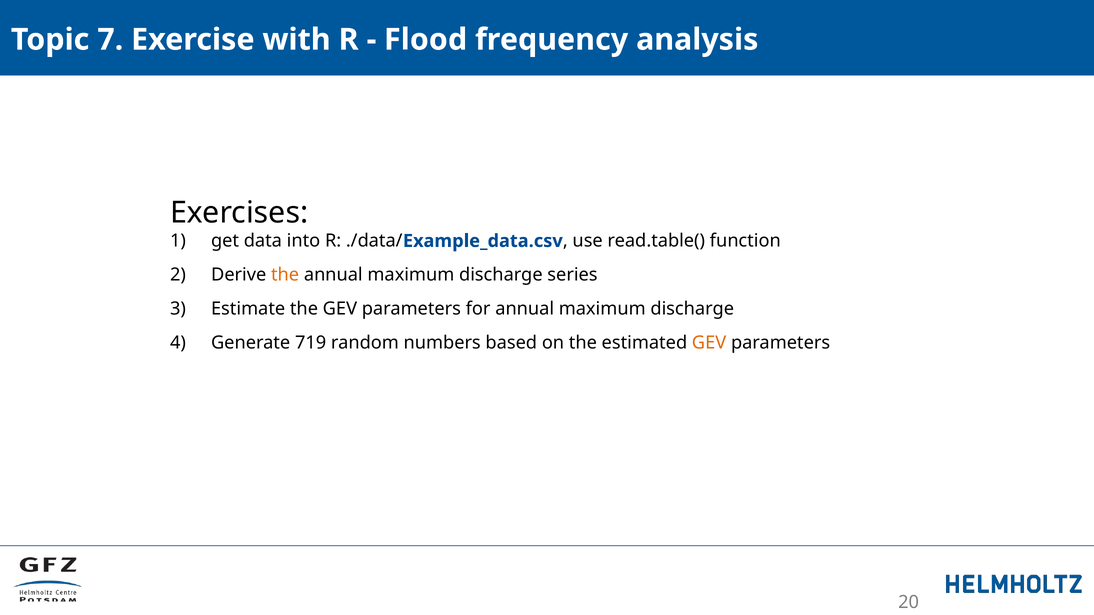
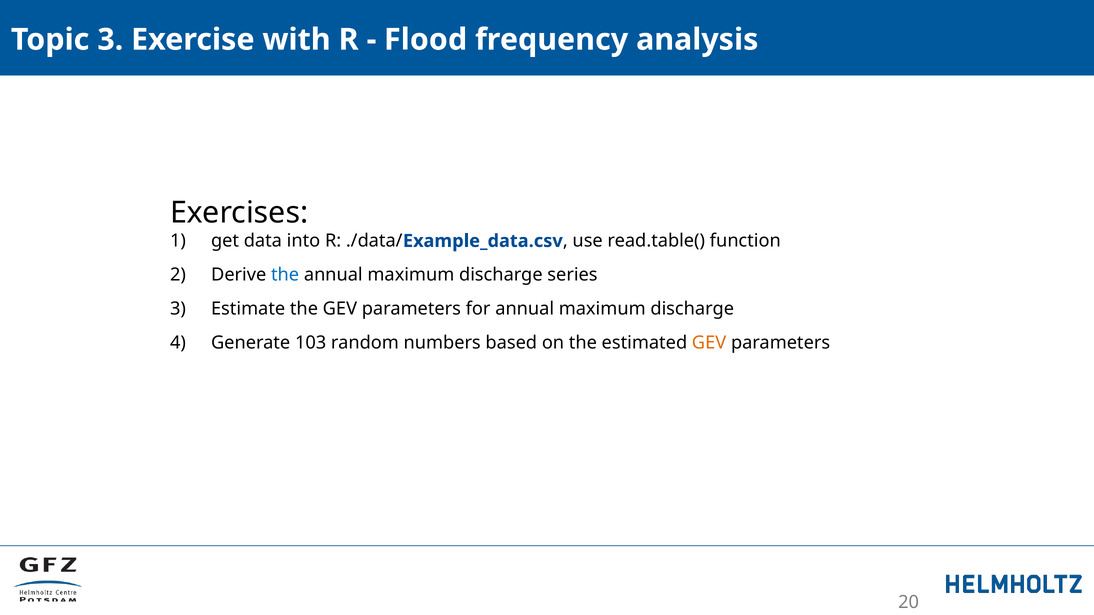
Topic 7: 7 -> 3 (110, 40)
the colour: orange -> blue (285, 275)
719: 719 -> 103 (311, 343)
